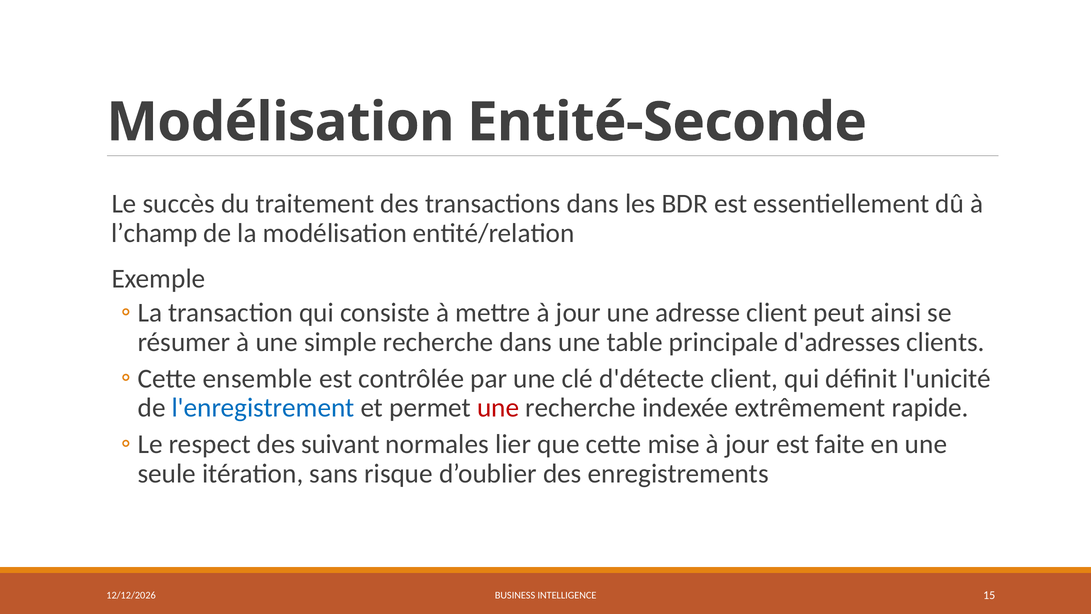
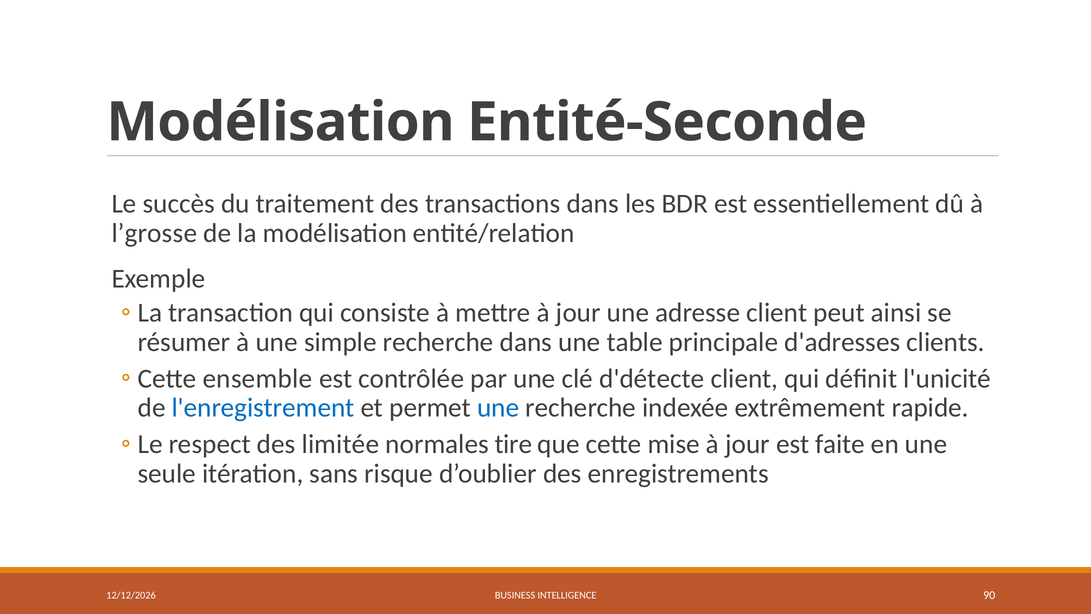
l’champ: l’champ -> l’grosse (154, 233)
une colour: red -> blue (498, 408)
suivant: suivant -> limitée (340, 444)
lier: lier -> tire (513, 444)
15: 15 -> 90 (989, 595)
